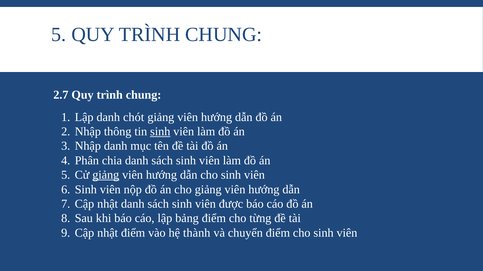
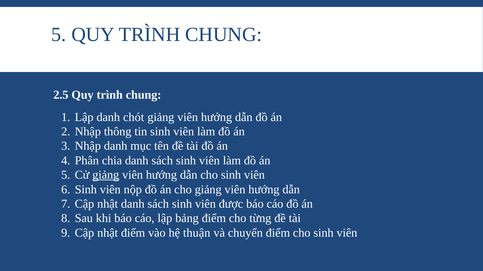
2.7: 2.7 -> 2.5 (61, 95)
sinh underline: present -> none (160, 132)
thành: thành -> thuận (197, 233)
